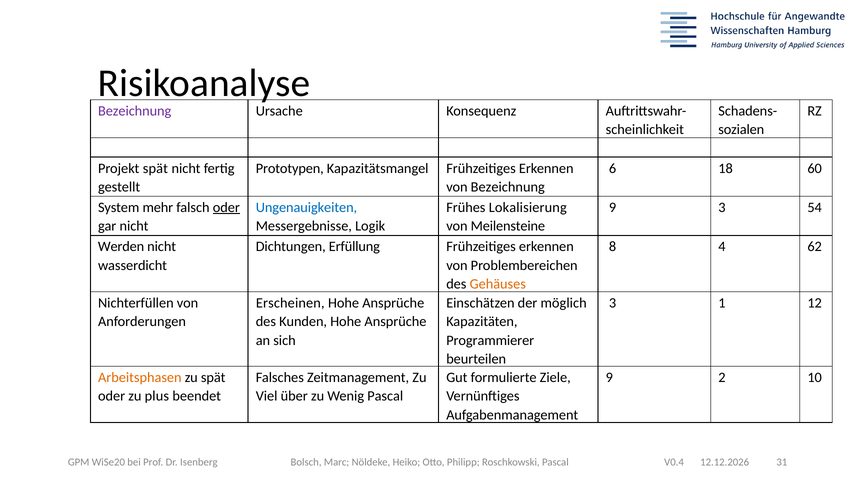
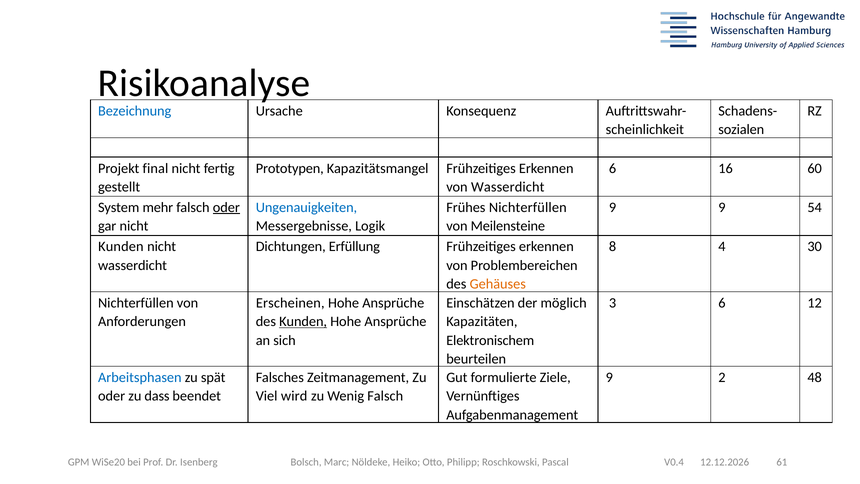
Bezeichnung colour: purple -> blue (135, 111)
Projekt spät: spät -> final (155, 168)
18: 18 -> 16 (726, 168)
von Bezeichnung: Bezeichnung -> Wasserdicht (508, 187)
Frühes Lokalisierung: Lokalisierung -> Nichterfüllen (528, 207)
9 3: 3 -> 9 (722, 207)
Werden: Werden -> Kunden (121, 246)
62: 62 -> 30 (815, 246)
3 1: 1 -> 6 (722, 303)
Kunden underline: none -> present (303, 321)
Programmierer: Programmierer -> Elektronischem (490, 340)
Arbeitsphasen colour: orange -> blue (140, 377)
10: 10 -> 48 (815, 377)
plus: plus -> dass (157, 396)
über: über -> wird (294, 396)
Wenig Pascal: Pascal -> Falsch (385, 396)
31: 31 -> 61 (782, 462)
